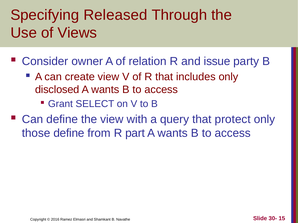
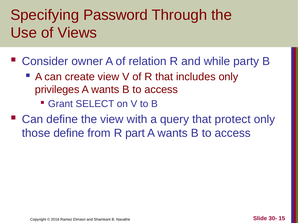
Released: Released -> Password (116, 15)
issue: issue -> while (217, 61)
disclosed: disclosed -> privileges (57, 90)
